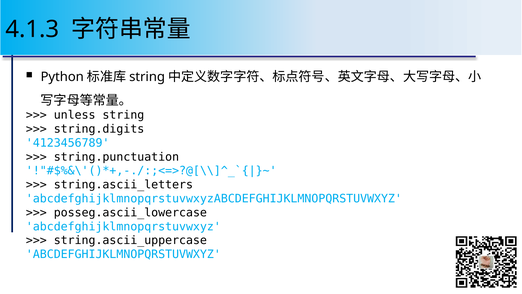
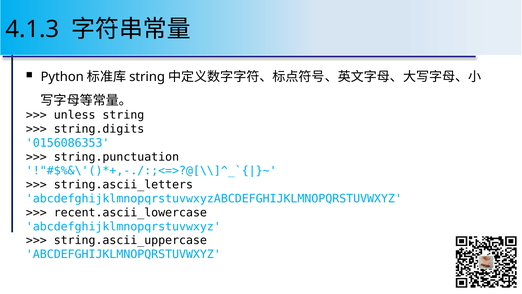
4123456789: 4123456789 -> 0156086353 (68, 143)
posseg.ascii_lowercase: posseg.ascii_lowercase -> recent.ascii_lowercase (130, 212)
